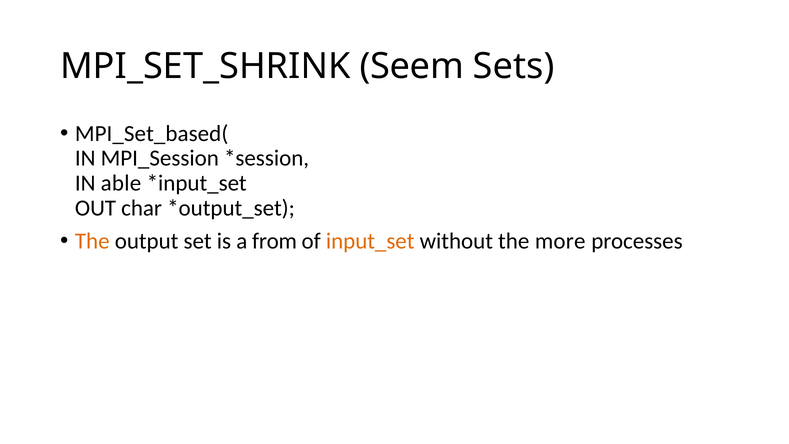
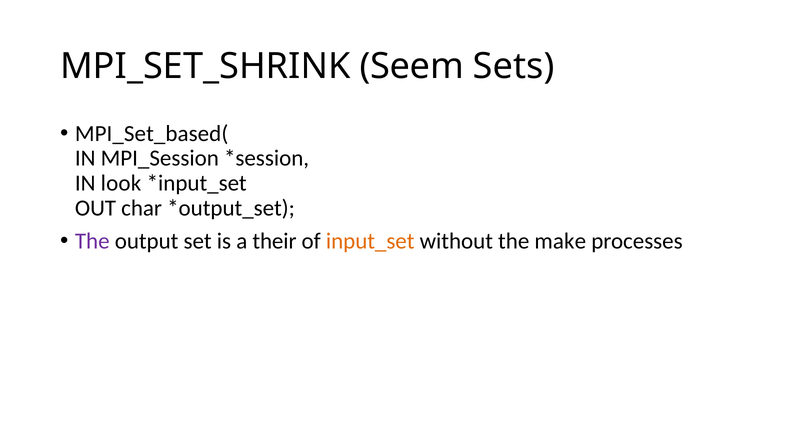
able: able -> look (121, 183)
The colour: orange -> purple (92, 241)
from: from -> their (274, 241)
more: more -> make (560, 241)
